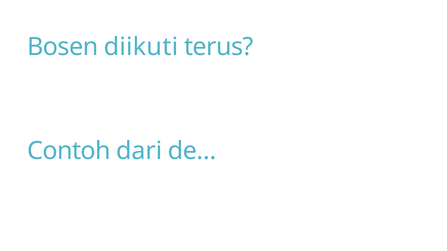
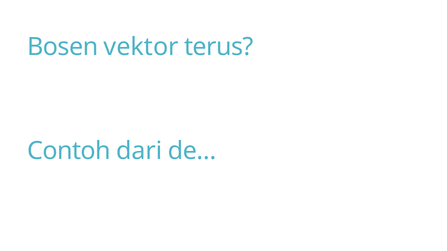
diikuti: diikuti -> vektor (141, 47)
